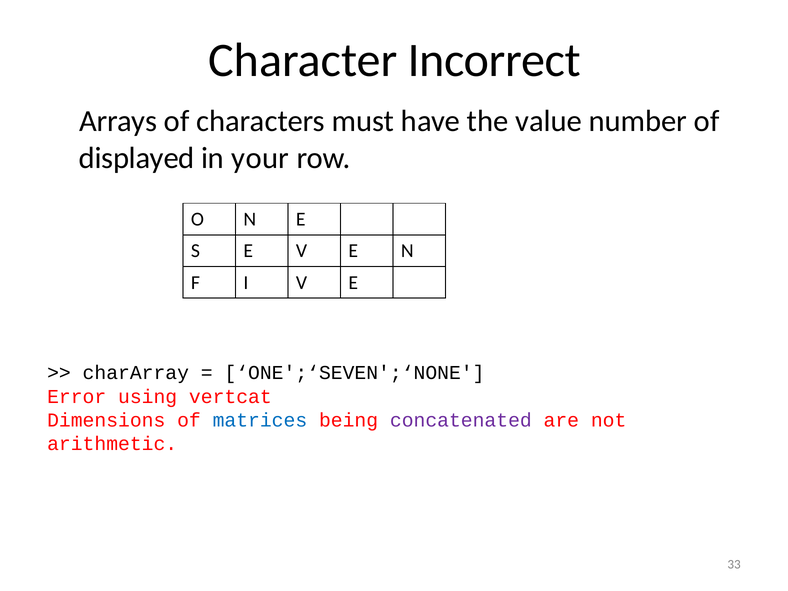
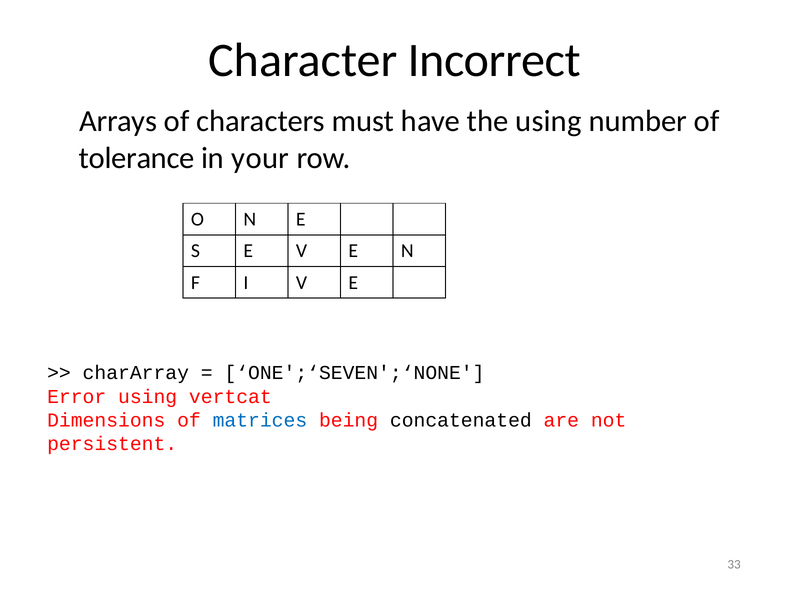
the value: value -> using (548, 121)
displayed: displayed -> tolerance (137, 158)
concatenated colour: purple -> black (461, 420)
arithmetic: arithmetic -> persistent (112, 444)
